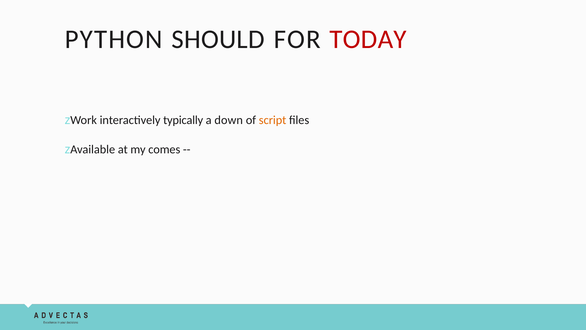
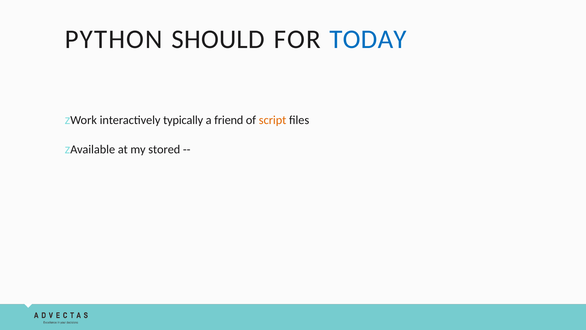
TODAY colour: red -> blue (368, 39)
down: down -> friend (229, 120)
comes: comes -> stored (164, 149)
